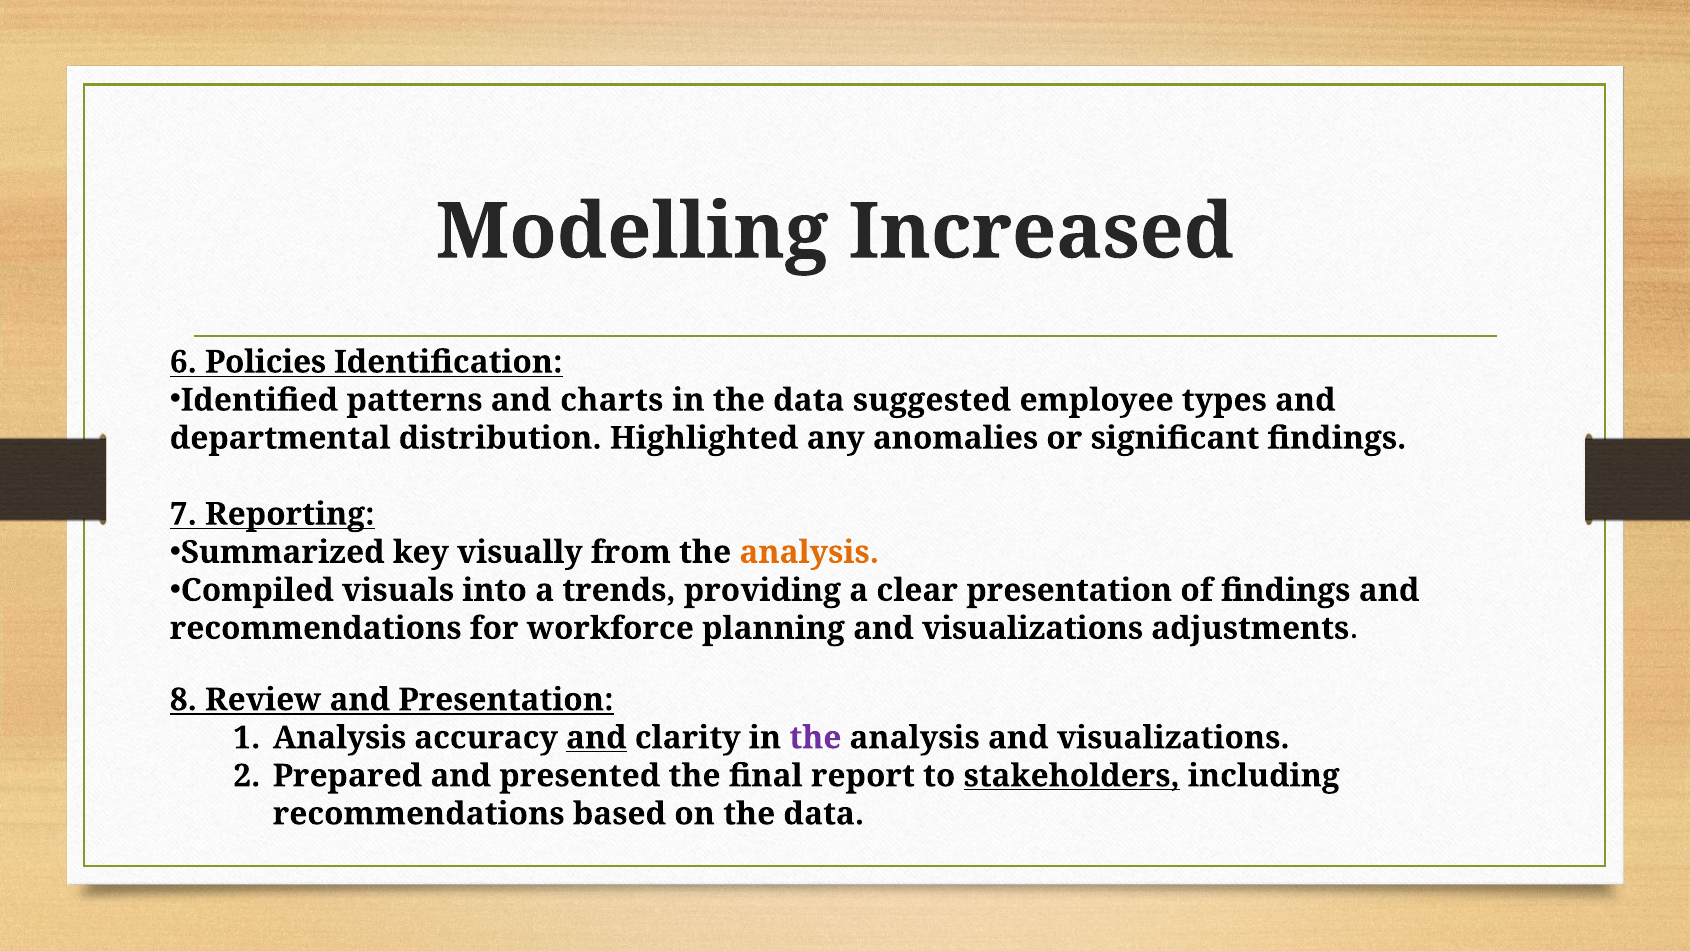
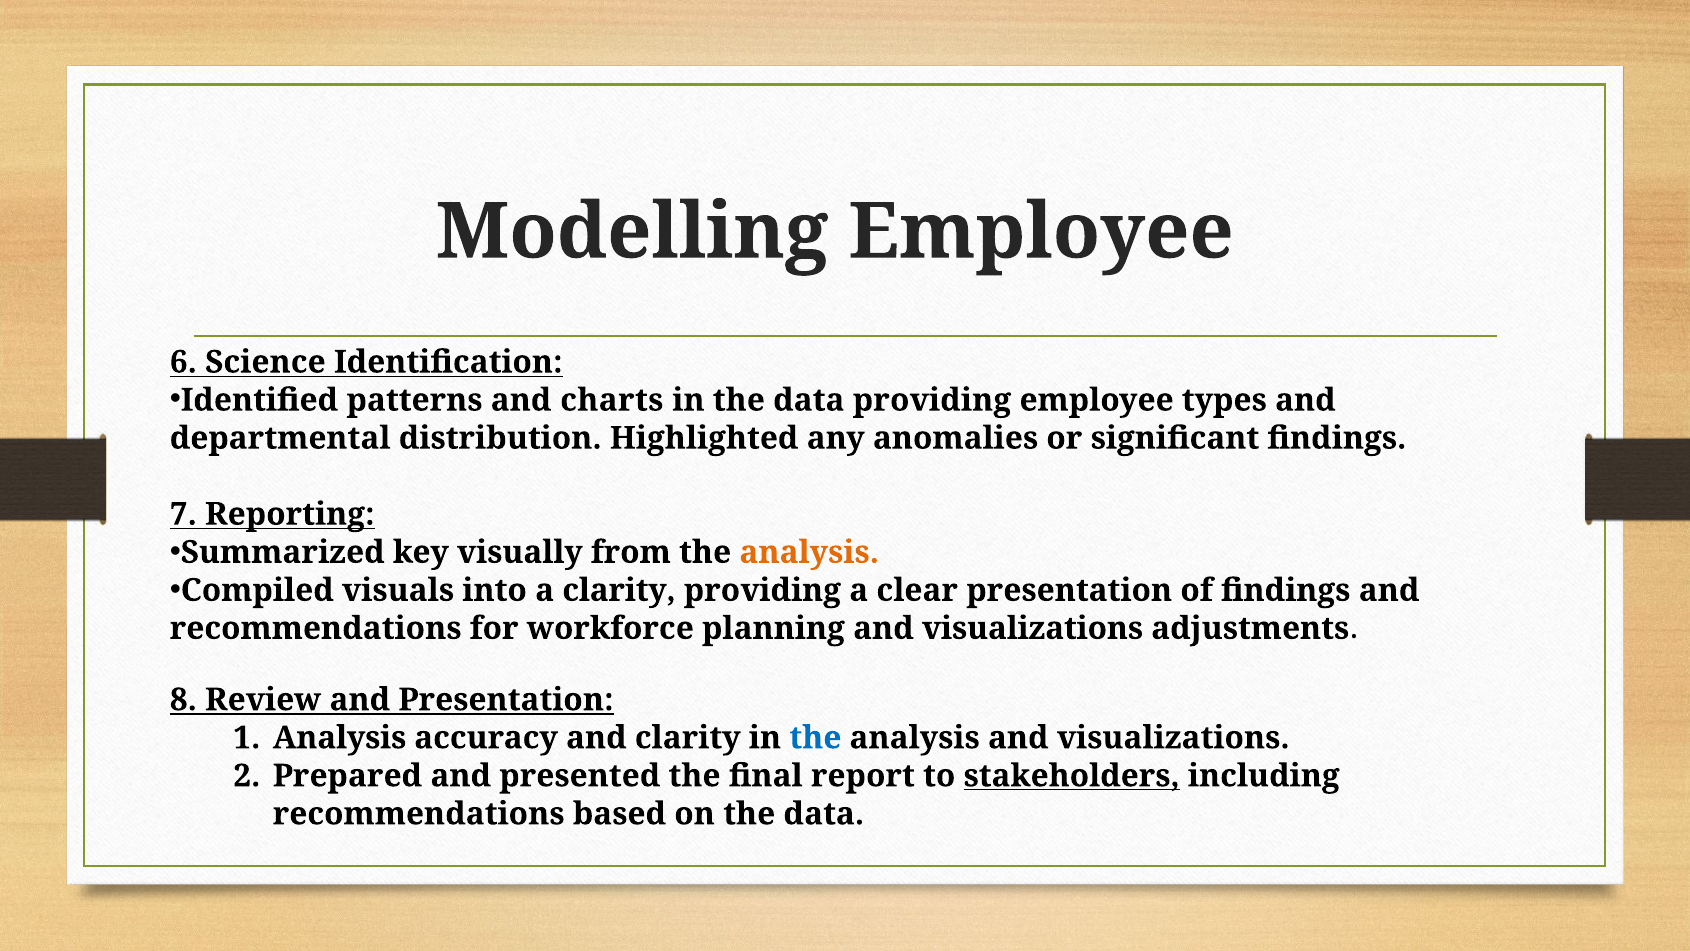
Modelling Increased: Increased -> Employee (1041, 232)
Policies: Policies -> Science (265, 362)
data suggested: suggested -> providing (932, 400)
a trends: trends -> clarity (619, 590)
and underline: present -> none (596, 738)
the colour: purple -> blue (815, 738)
